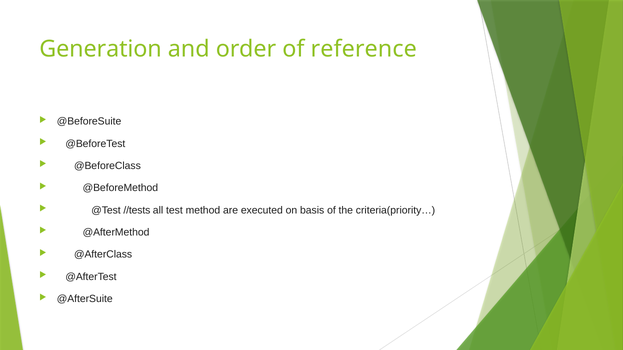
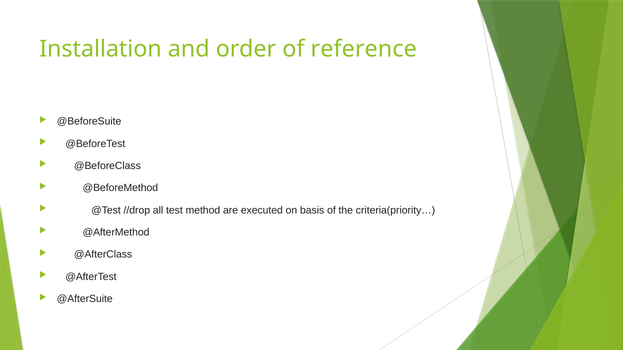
Generation: Generation -> Installation (101, 49)
//tests: //tests -> //drop (137, 210)
